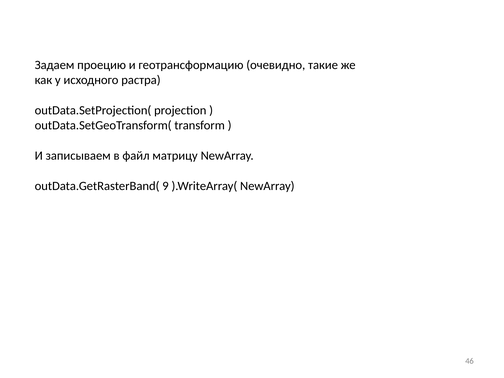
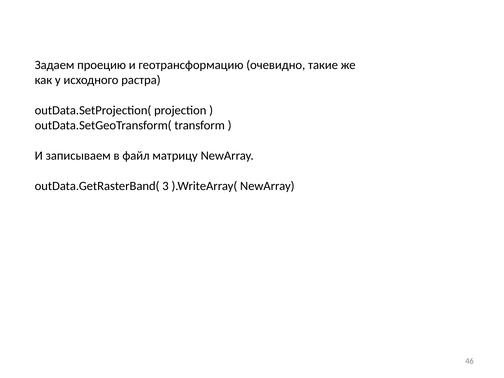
9: 9 -> 3 (166, 186)
